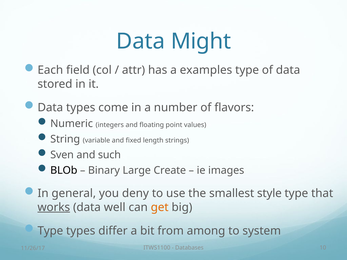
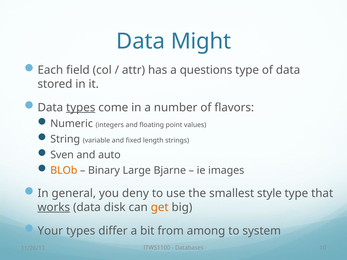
examples: examples -> questions (206, 70)
types underline: none -> present (81, 108)
such: such -> auto (109, 155)
BLOb colour: black -> orange (64, 171)
Create: Create -> Bjarne (170, 171)
well: well -> disk (115, 207)
Type: Type -> Your (50, 231)
